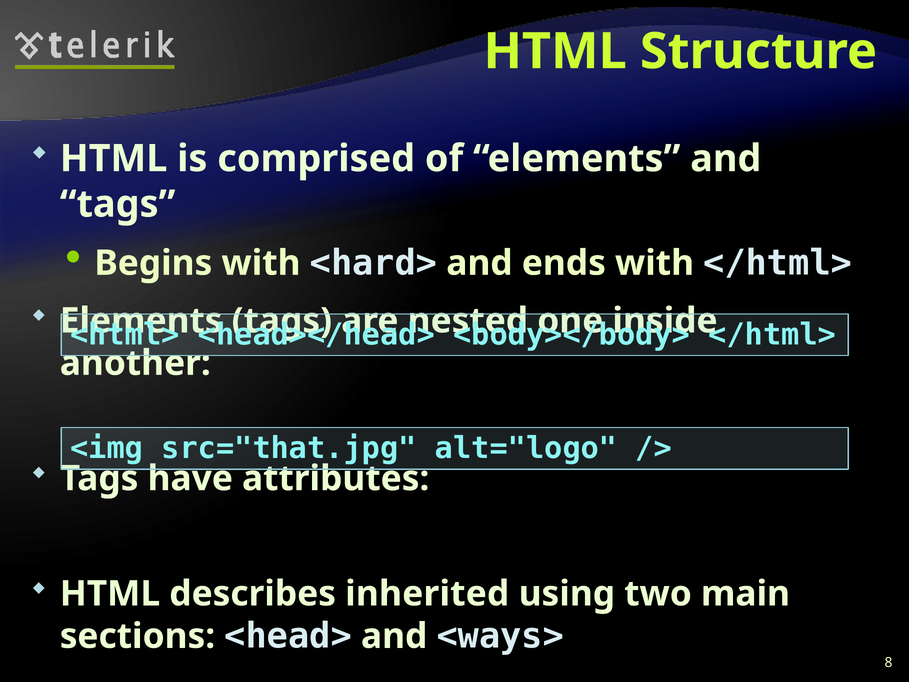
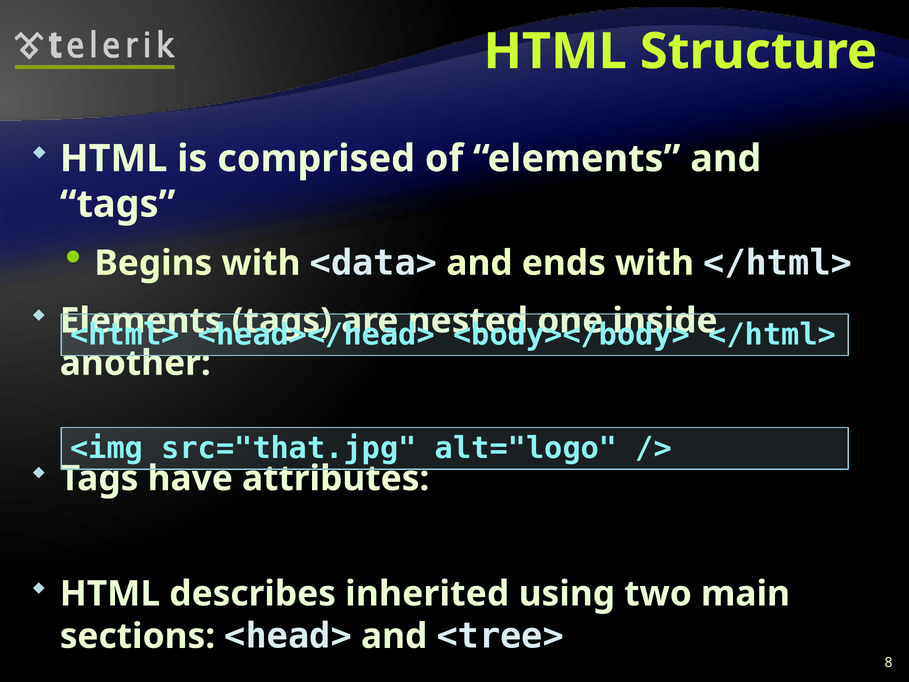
<hard>: <hard> -> <data> (374, 263)
<ways>: <ways> -> <tree> (500, 636)
